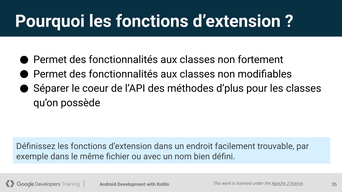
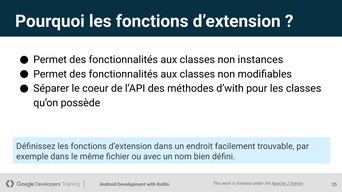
fortement: fortement -> instances (260, 60)
d’plus: d’plus -> d’with (230, 89)
